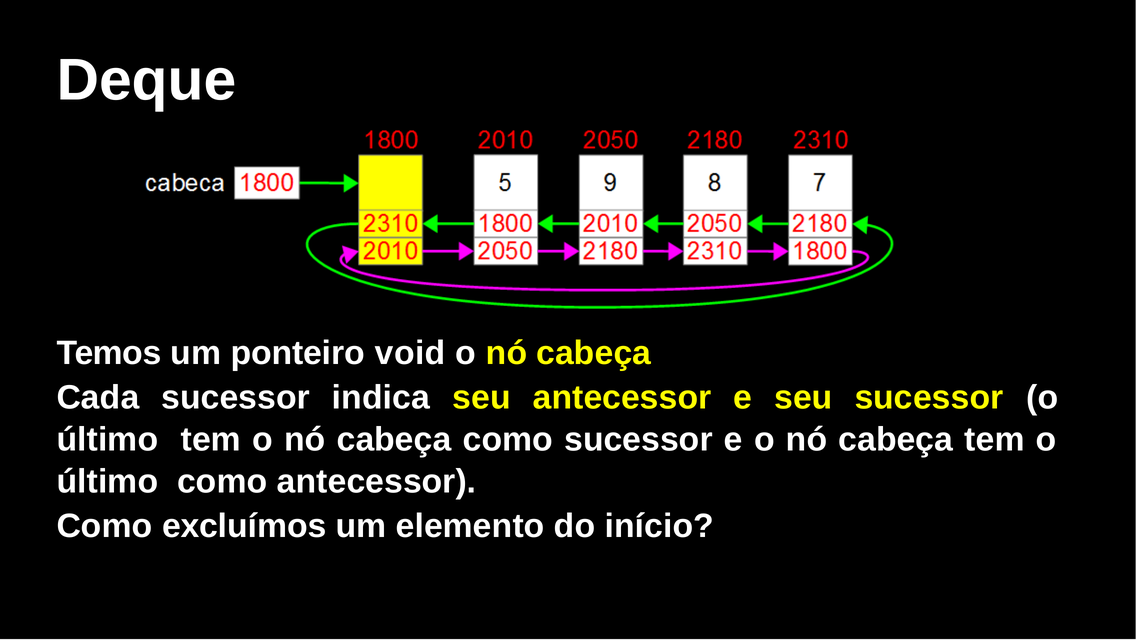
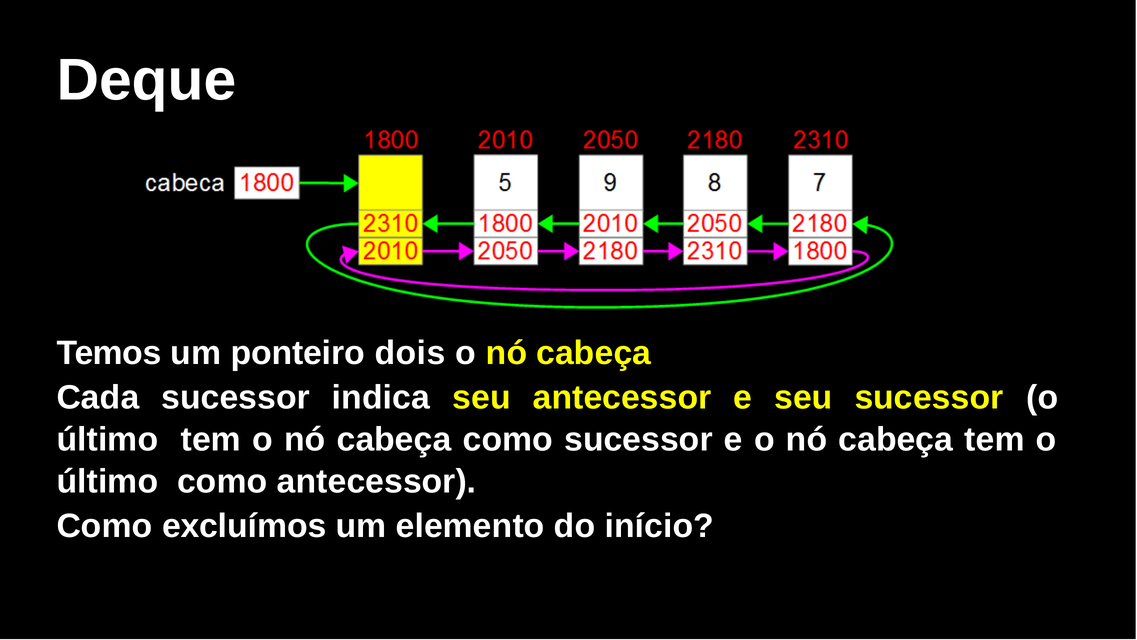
void: void -> dois (410, 353)
